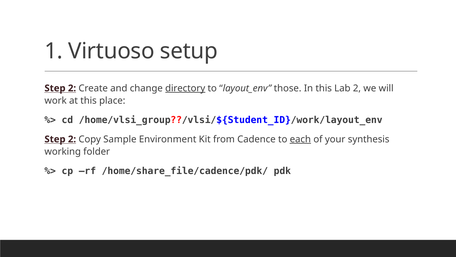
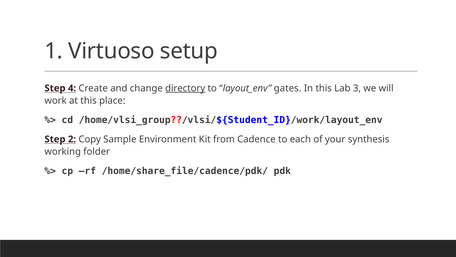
2: 2 -> 4 (72, 88)
those: those -> gates (288, 88)
Lab 2: 2 -> 3 (357, 88)
each underline: present -> none (300, 139)
